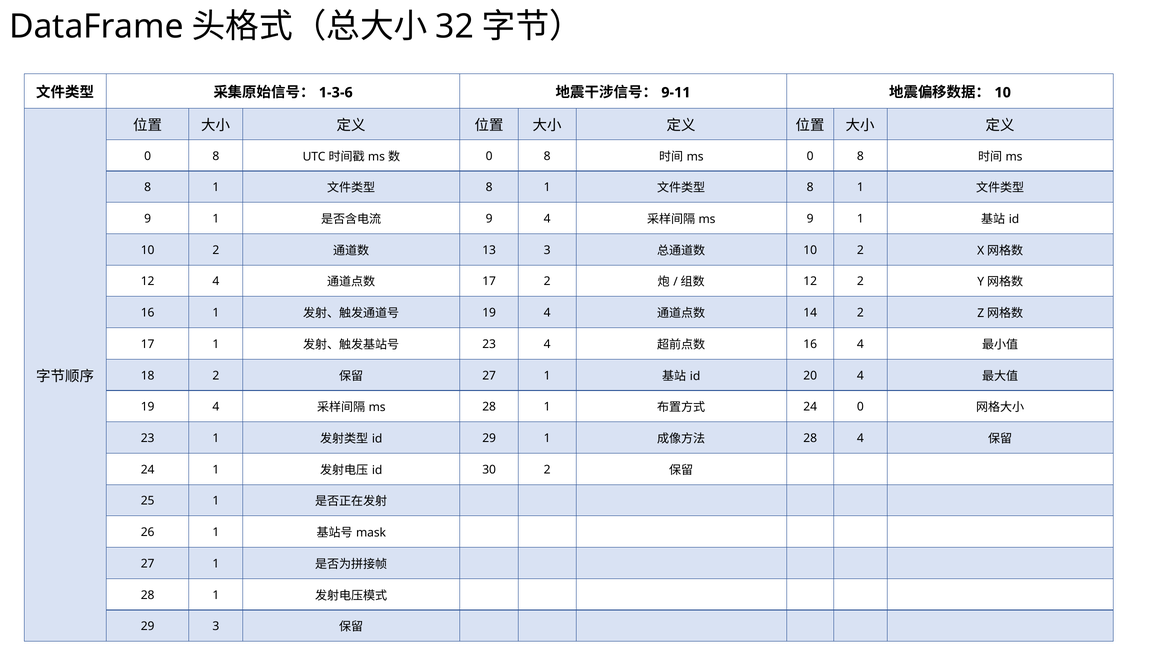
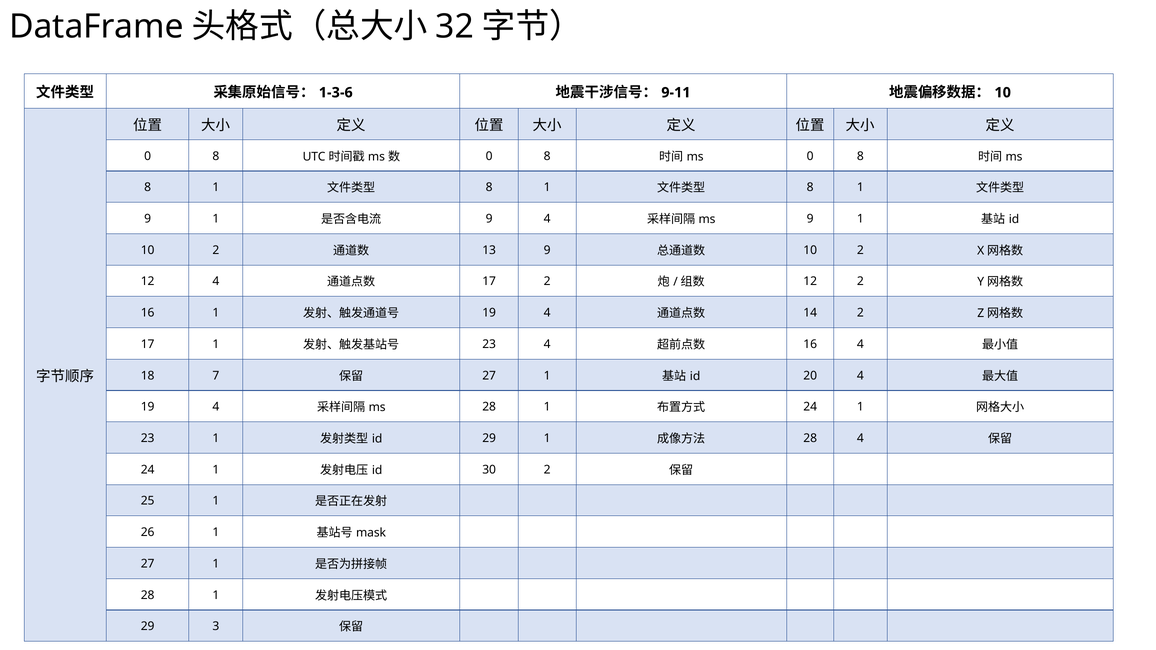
13 3: 3 -> 9 (547, 250)
18 2: 2 -> 7 (216, 376)
0: 0 -> 1 (860, 407)
